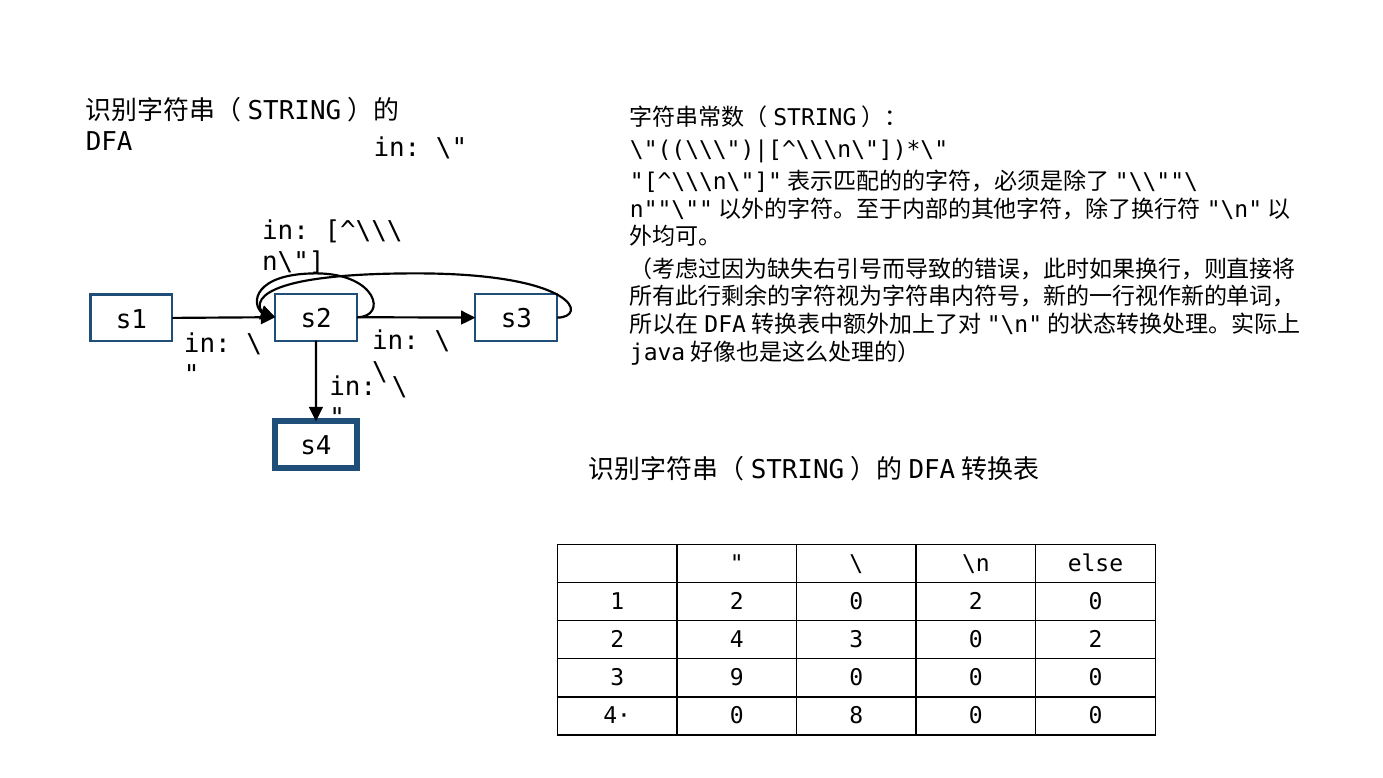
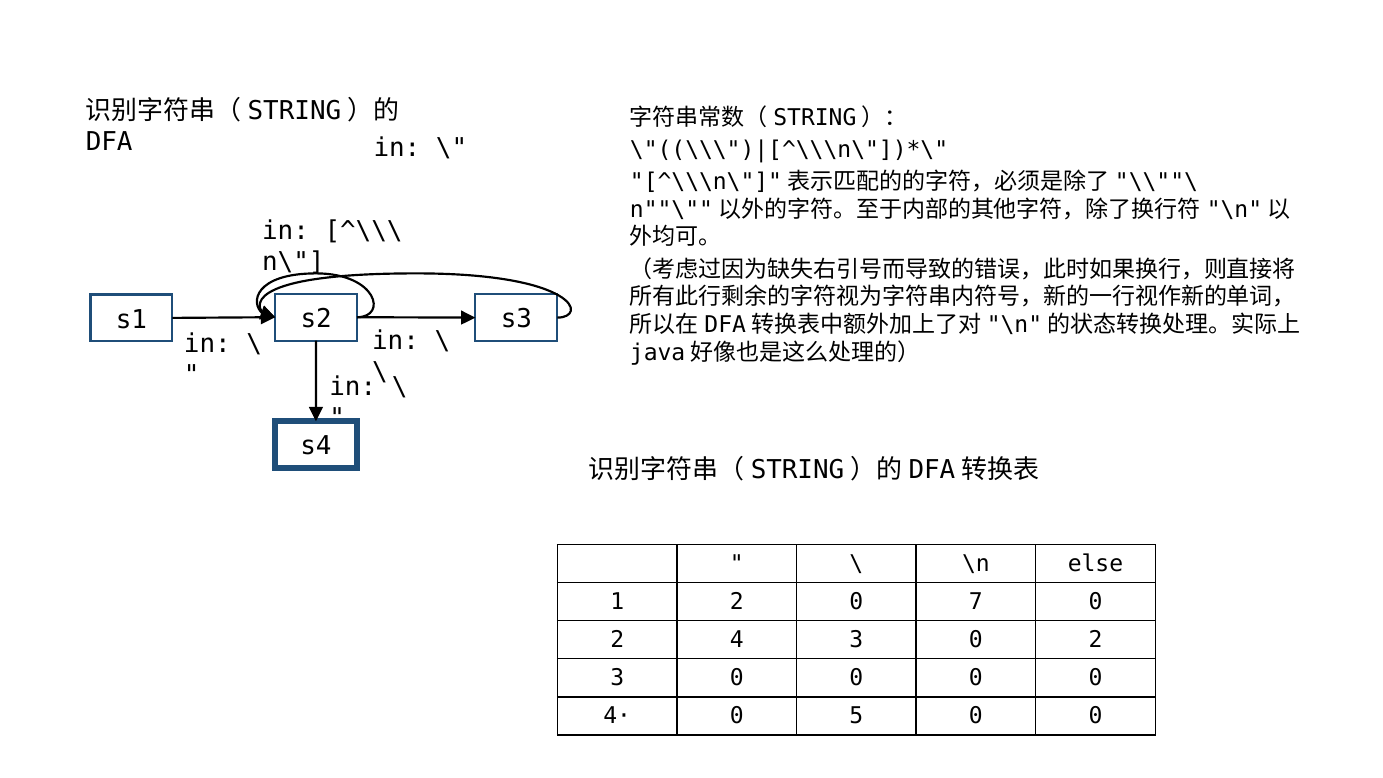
1 2 0 2: 2 -> 7 (976, 602)
9: 9 -> 0 (737, 678)
8: 8 -> 5 (856, 716)
